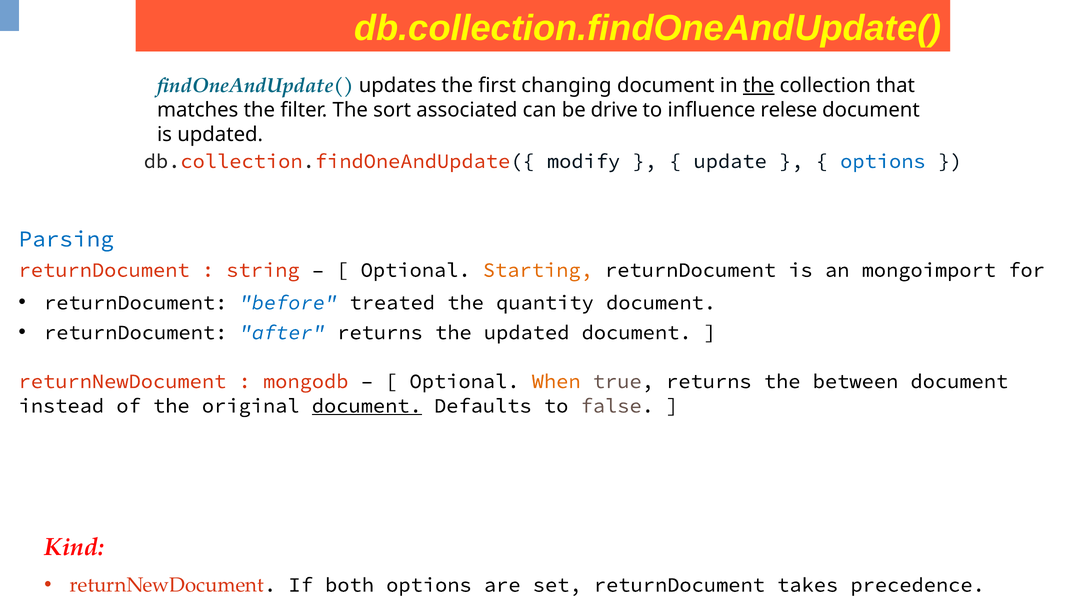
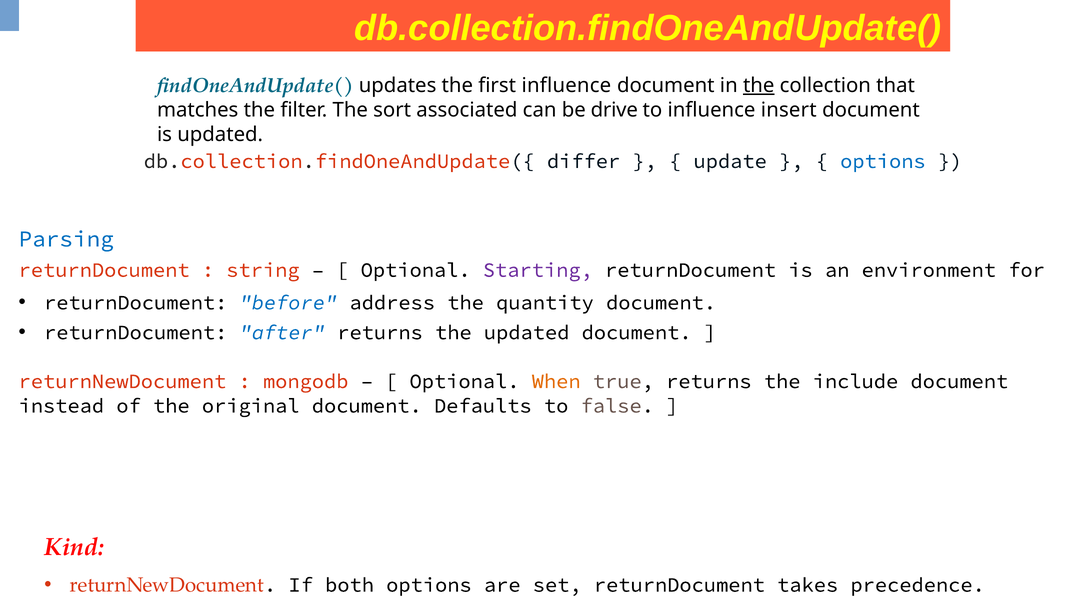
first changing: changing -> influence (566, 86)
relese: relese -> insert (789, 110)
modify: modify -> differ (584, 161)
Starting colour: orange -> purple (538, 270)
mongoimport: mongoimport -> environment (929, 270)
treated: treated -> address (392, 303)
between: between -> include (855, 381)
document underline: present -> none (367, 406)
